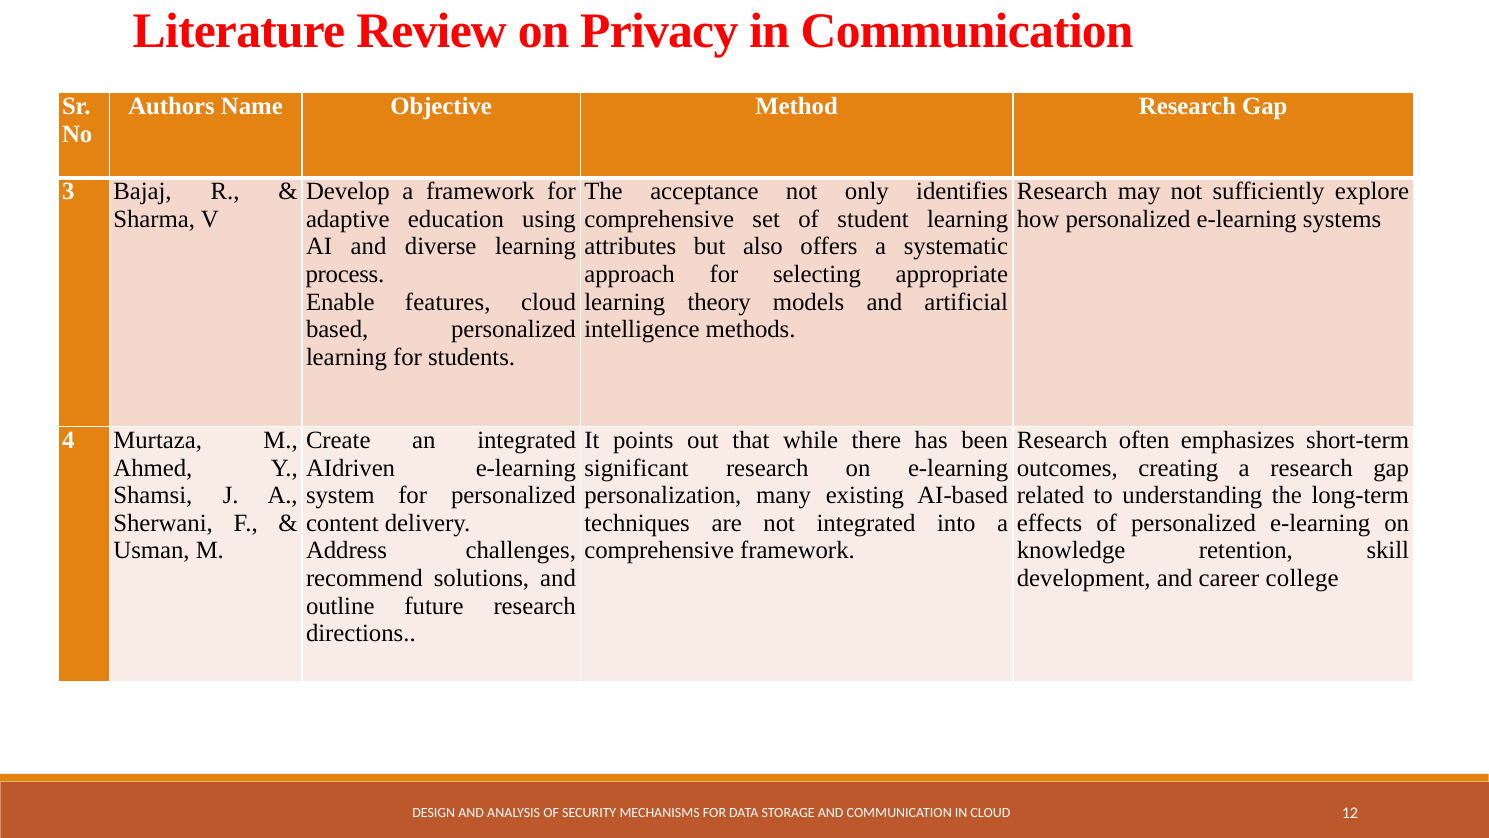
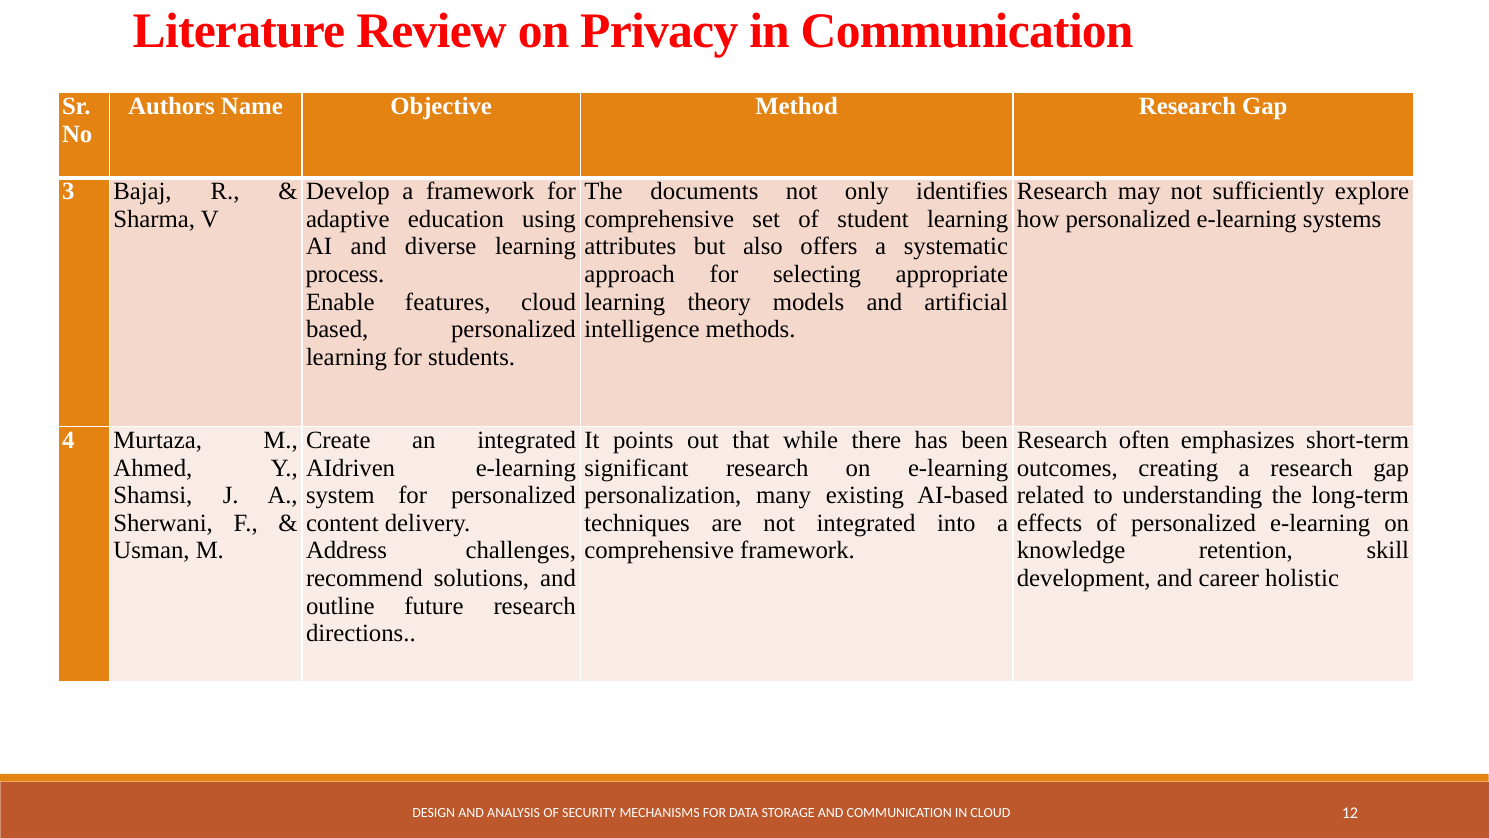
acceptance: acceptance -> documents (704, 191)
college: college -> holistic (1302, 578)
